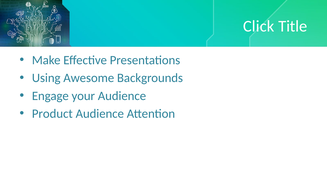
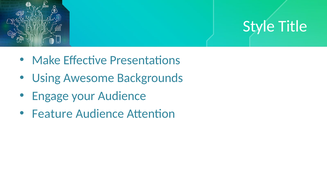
Click: Click -> Style (259, 26)
Product: Product -> Feature (52, 114)
